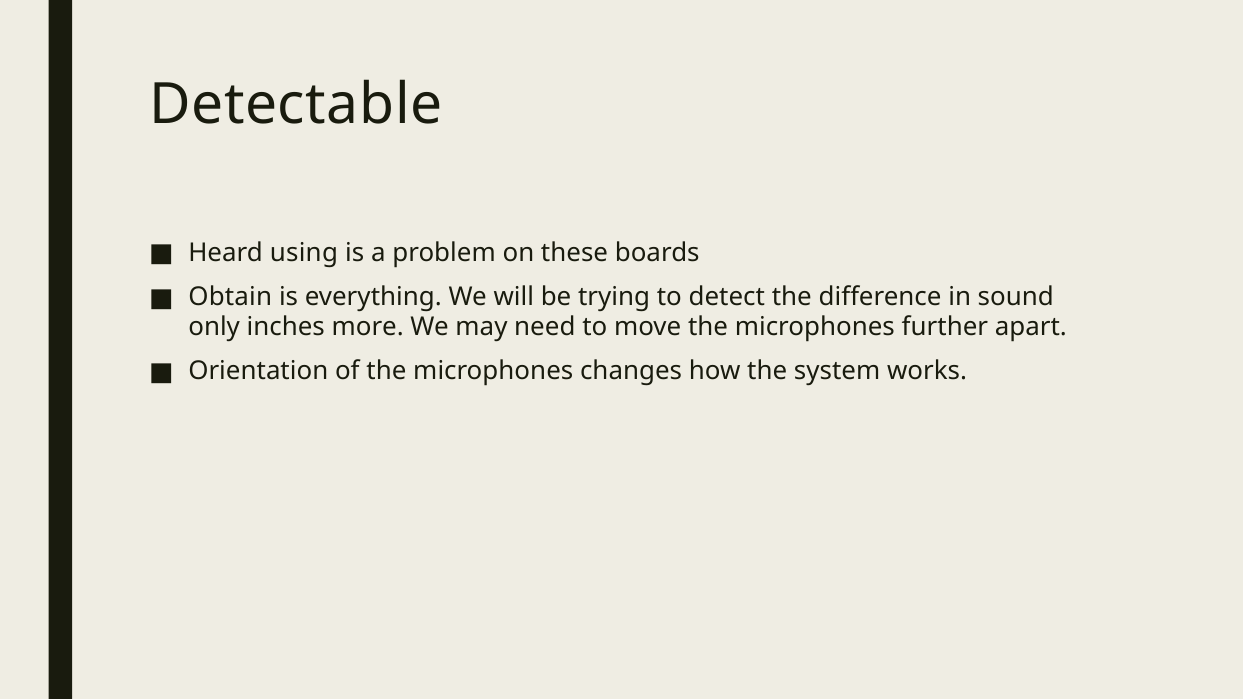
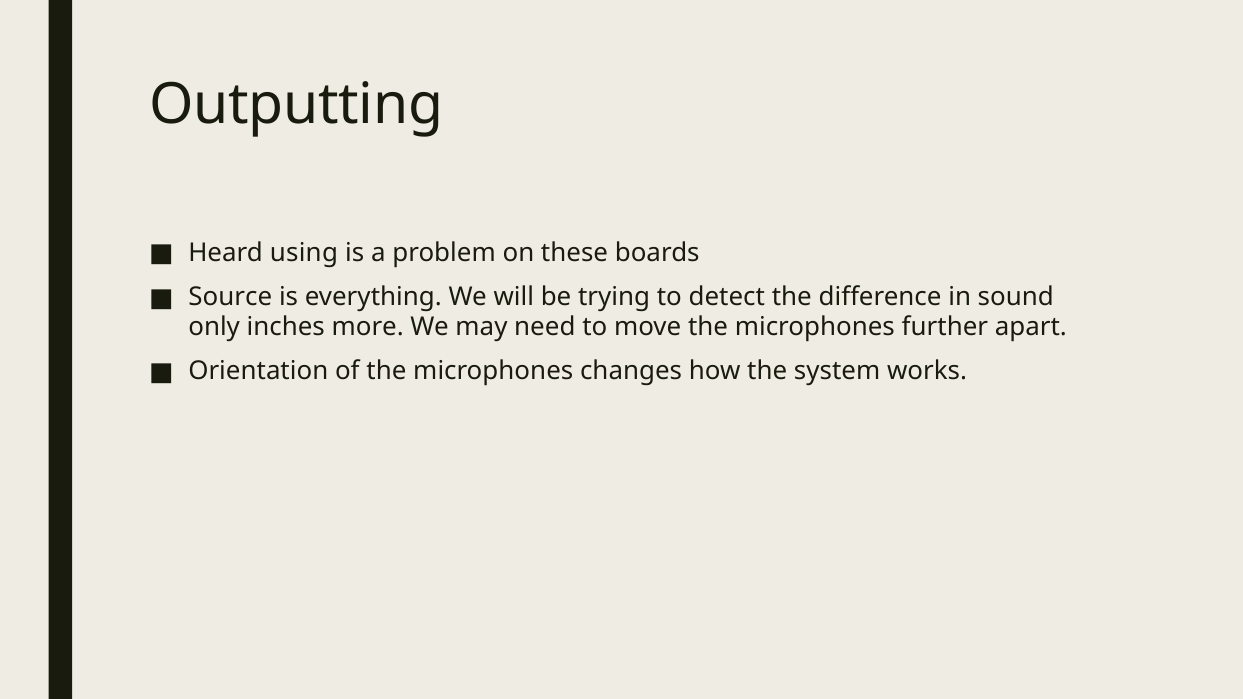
Detectable: Detectable -> Outputting (296, 104)
Obtain: Obtain -> Source (230, 297)
